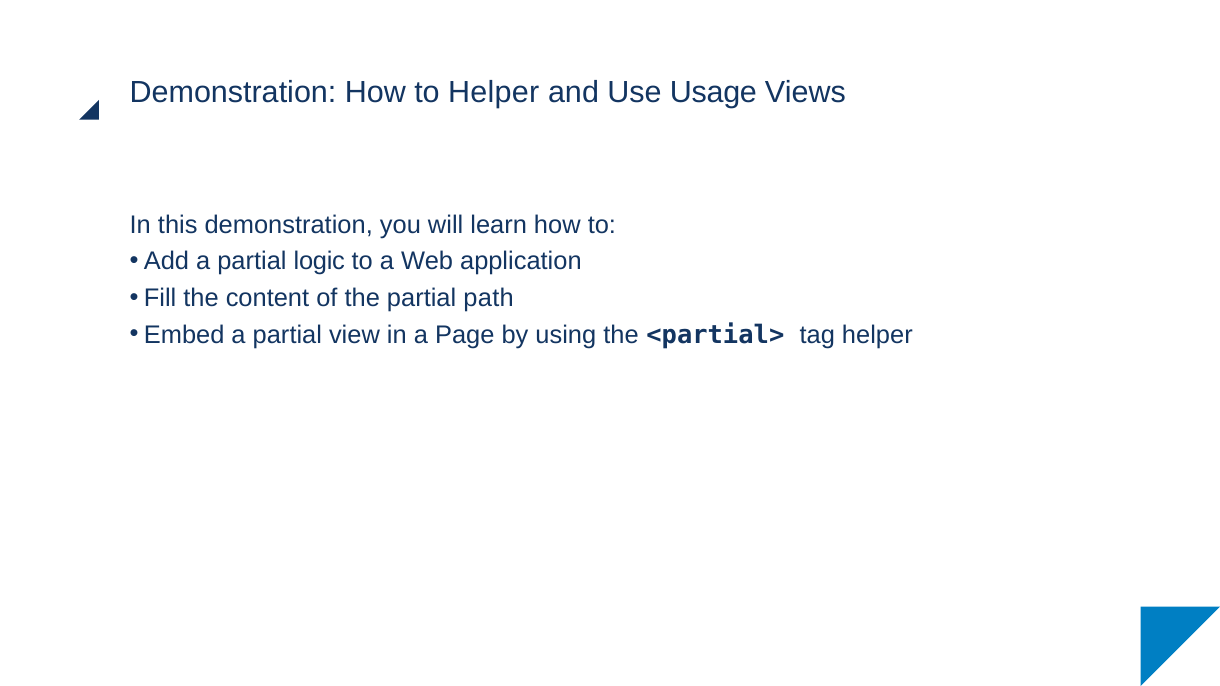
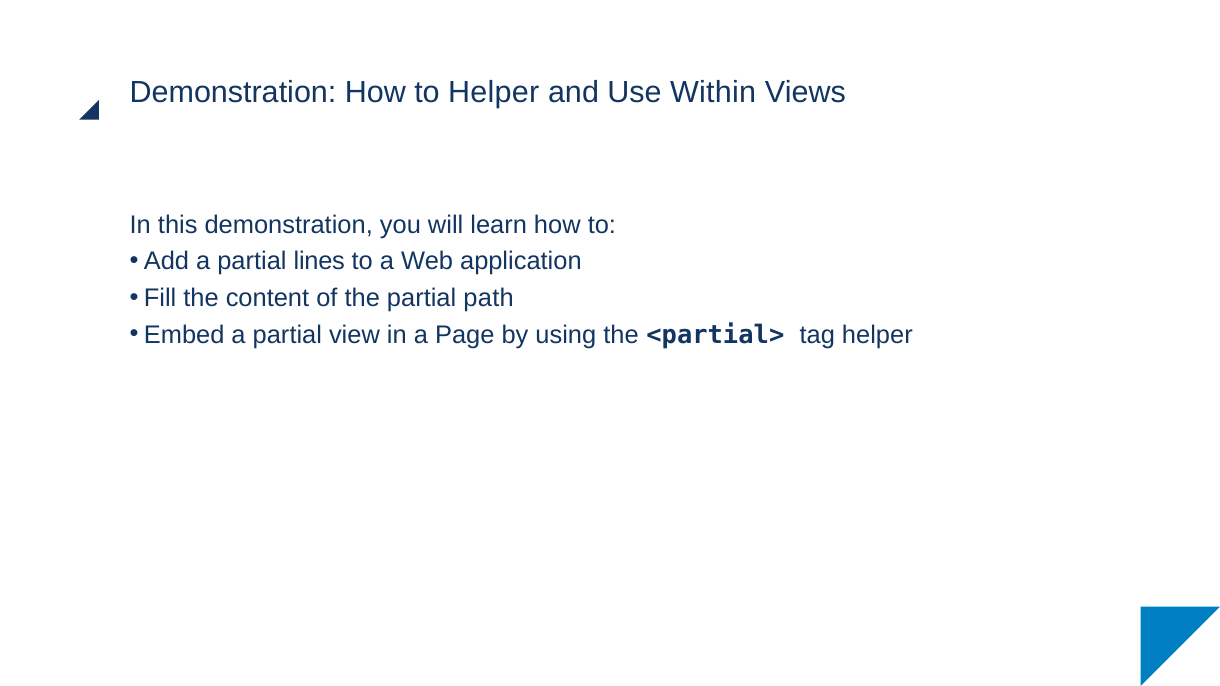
Usage: Usage -> Within (713, 92)
logic: logic -> lines (319, 262)
